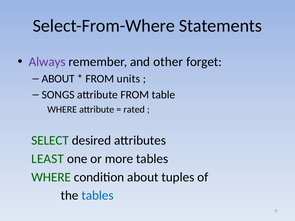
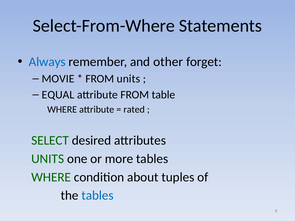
Always colour: purple -> blue (47, 62)
ABOUT: ABOUT -> MOVIE (58, 79)
SONGS: SONGS -> EQUAL (58, 95)
LEAST: LEAST -> UNITS (48, 159)
